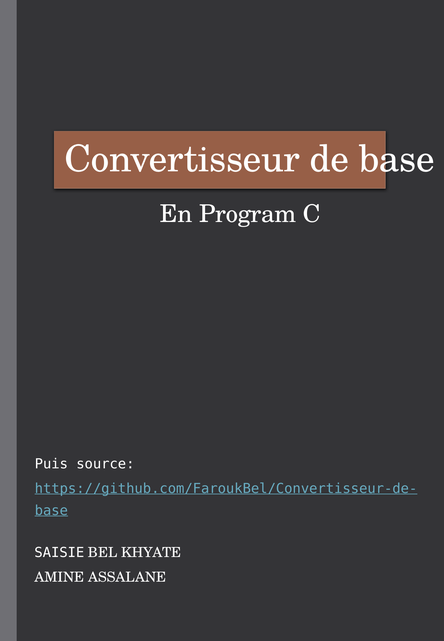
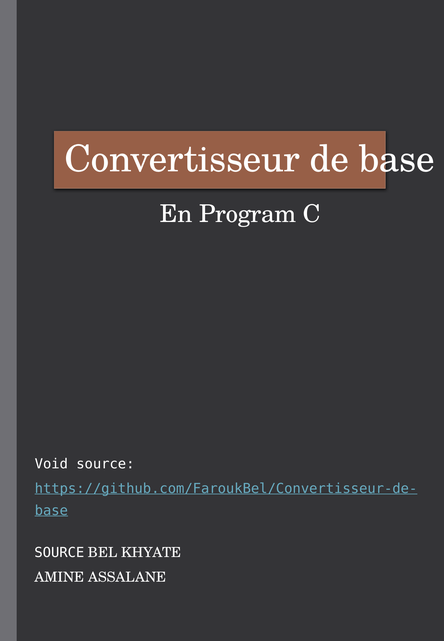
Puis: Puis -> Void (51, 464)
SAISIE: SAISIE -> SOURCE (59, 553)
